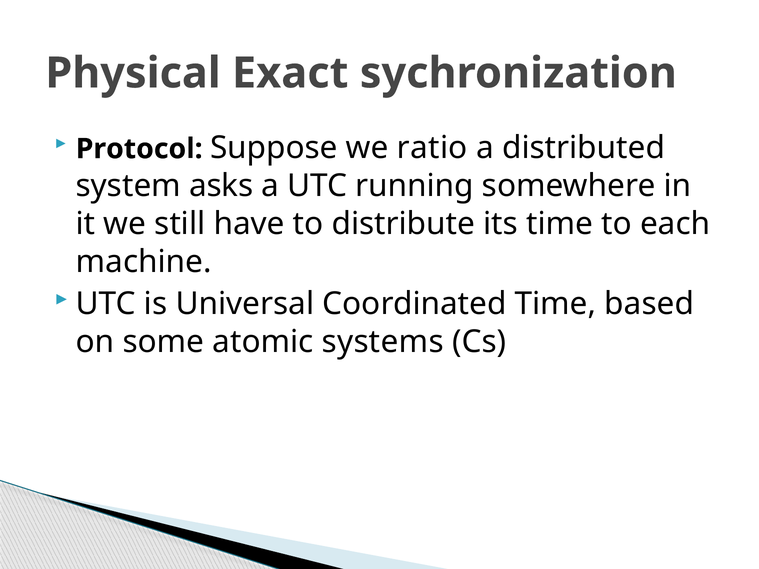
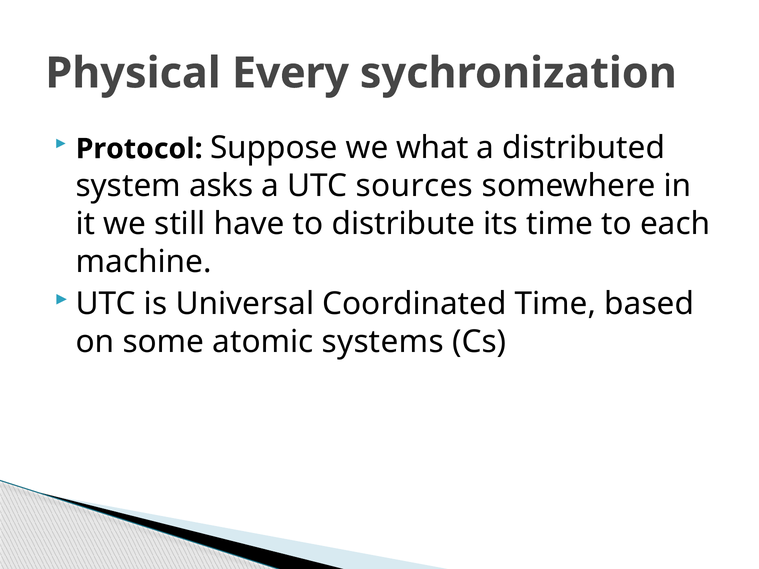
Exact: Exact -> Every (290, 73)
ratio: ratio -> what (433, 148)
running: running -> sources (414, 186)
